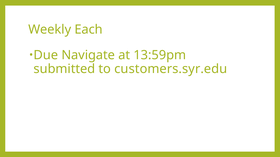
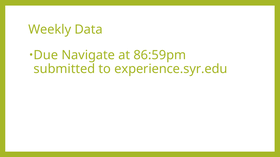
Each: Each -> Data (89, 29)
13:59pm: 13:59pm -> 86:59pm (160, 55)
customers.syr.edu: customers.syr.edu -> experience.syr.edu (171, 69)
